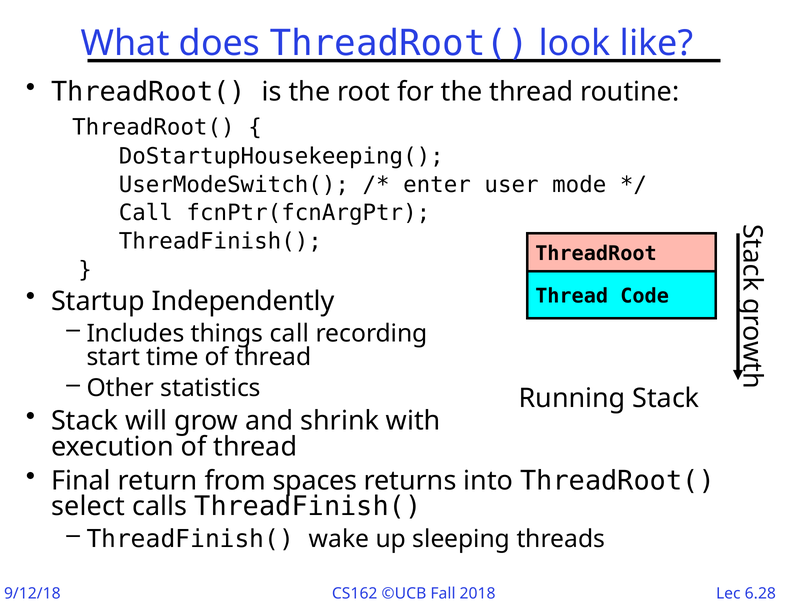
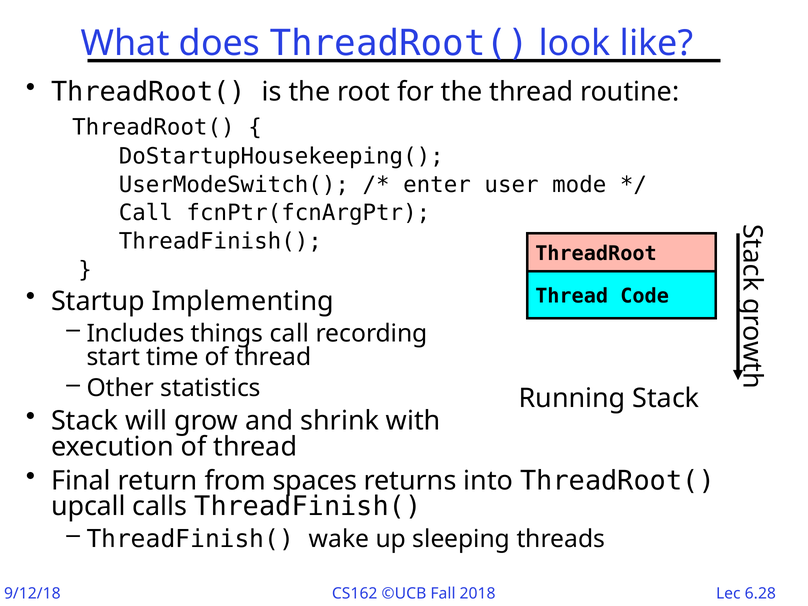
Independently: Independently -> Implementing (243, 301)
select: select -> upcall (88, 507)
